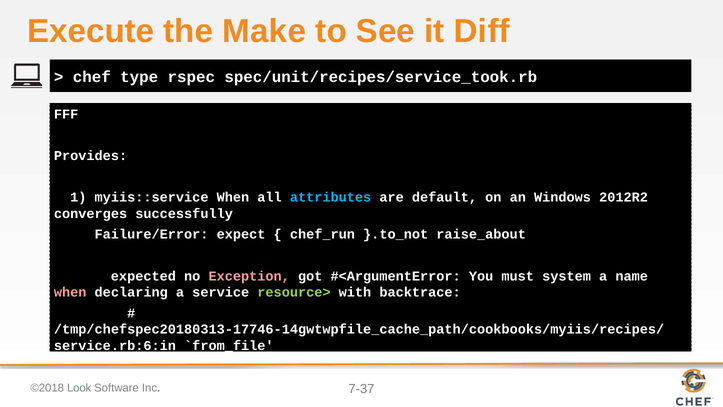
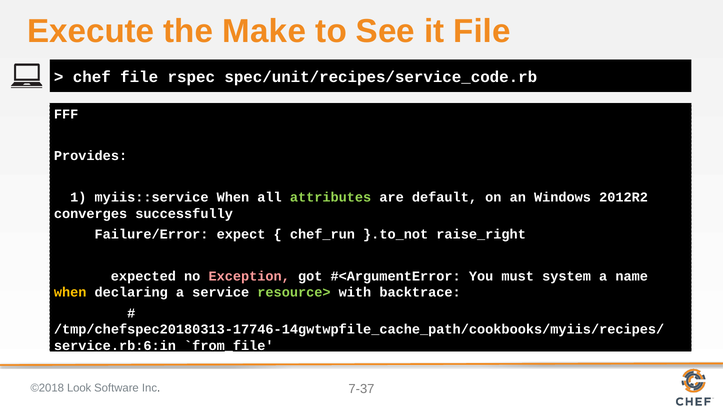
it Diff: Diff -> File (482, 31)
chef type: type -> file (139, 77)
spec/unit/recipes/service_took.rb: spec/unit/recipes/service_took.rb -> spec/unit/recipes/service_code.rb (381, 77)
attributes colour: light blue -> light green (331, 197)
raise_about: raise_about -> raise_right (481, 234)
when colour: pink -> yellow (70, 292)
